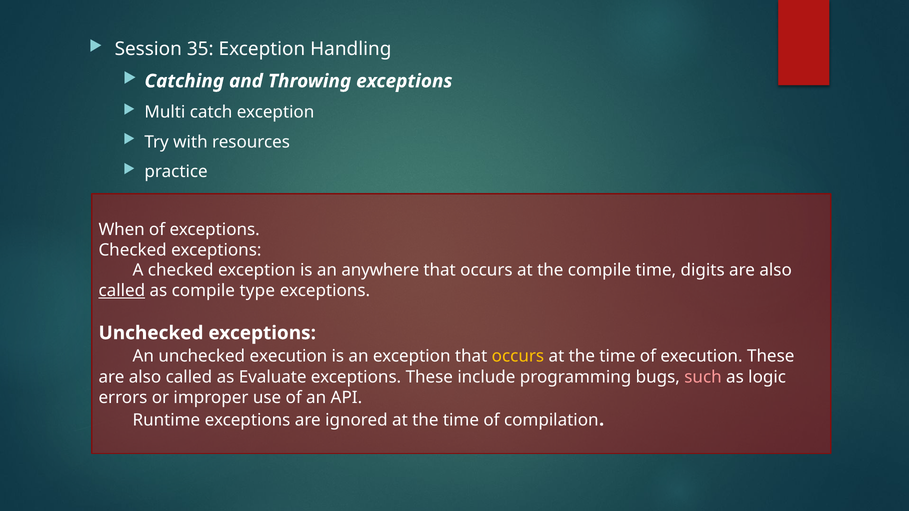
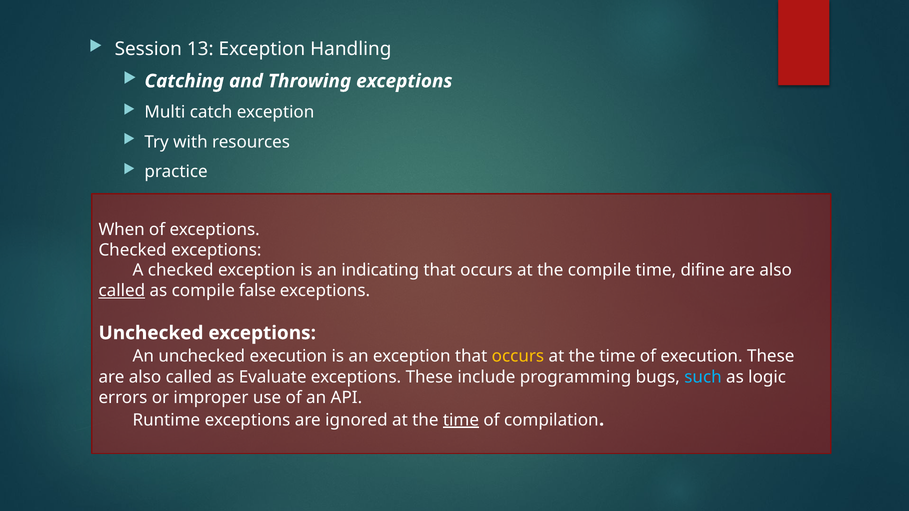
35: 35 -> 13 (200, 49)
anywhere: anywhere -> indicating (380, 271)
digits: digits -> difine (703, 271)
type: type -> false (257, 291)
such colour: pink -> light blue (703, 377)
time underline: none -> present (461, 420)
